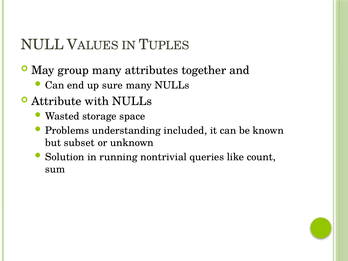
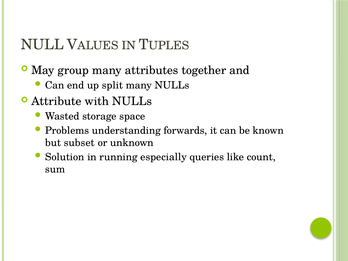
sure: sure -> split (112, 85)
included: included -> forwards (185, 131)
nontrivial: nontrivial -> especially (164, 157)
